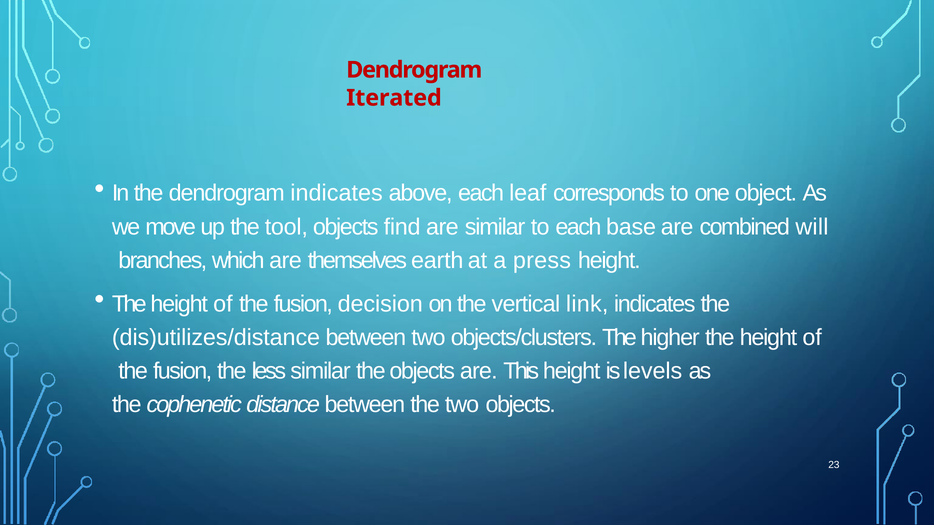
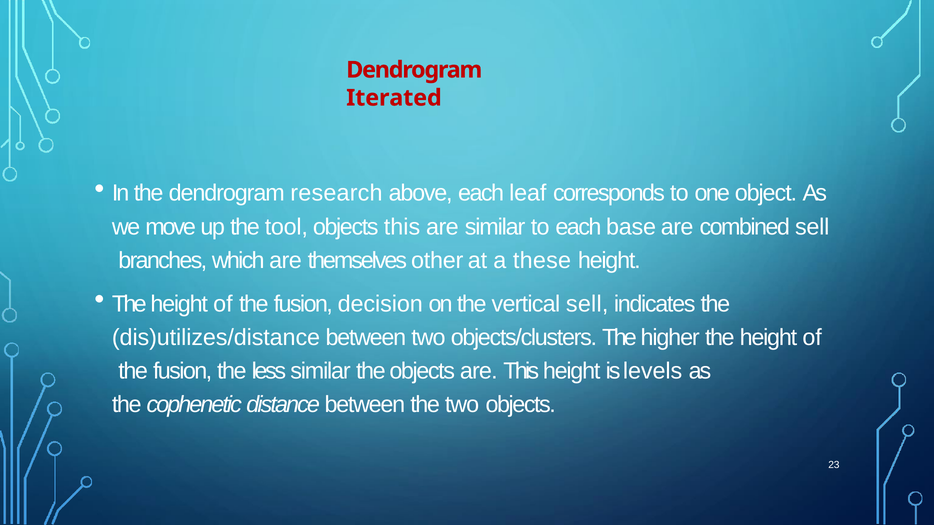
dendrogram indicates: indicates -> research (336, 193)
objects find: find -> this (402, 227)
combined will: will -> sell (812, 227)
earth: earth -> other (437, 261)
press: press -> these (542, 261)
vertical link: link -> sell (587, 304)
